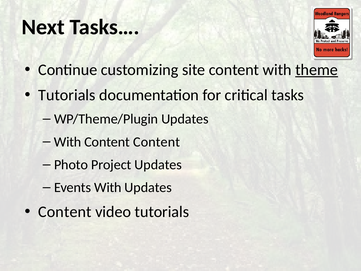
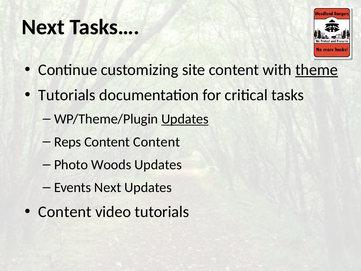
Updates underline: none -> present (185, 119)
With: With -> Reps (68, 142)
Project: Project -> Woods (111, 165)
Events With: With -> Next (108, 187)
